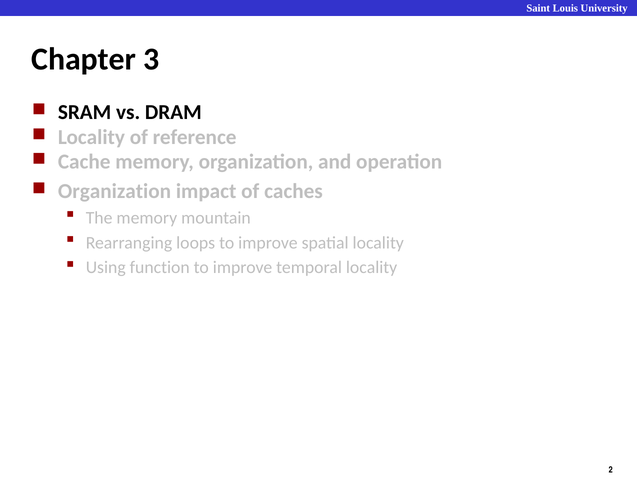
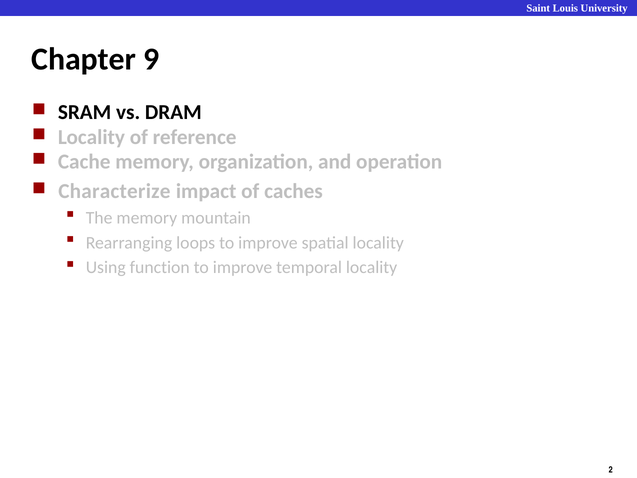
3: 3 -> 9 (151, 59)
Organization: Organization -> Characterize (114, 191)
